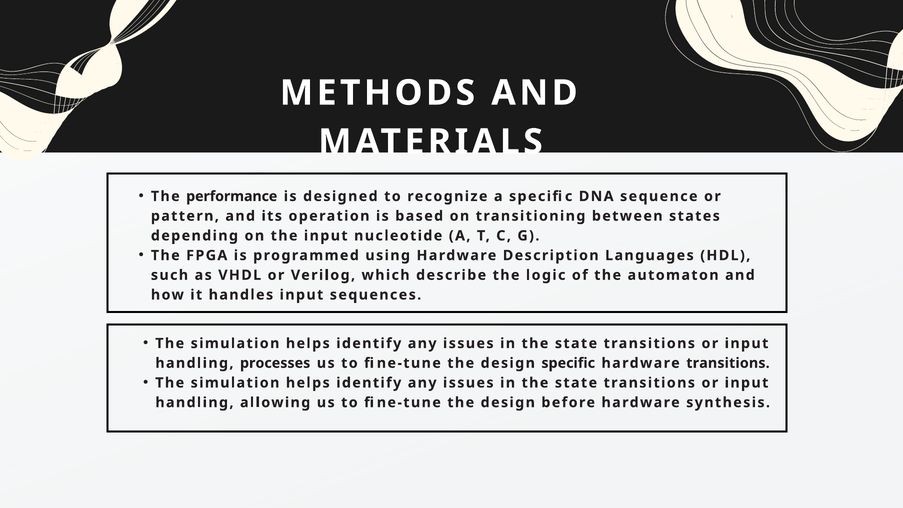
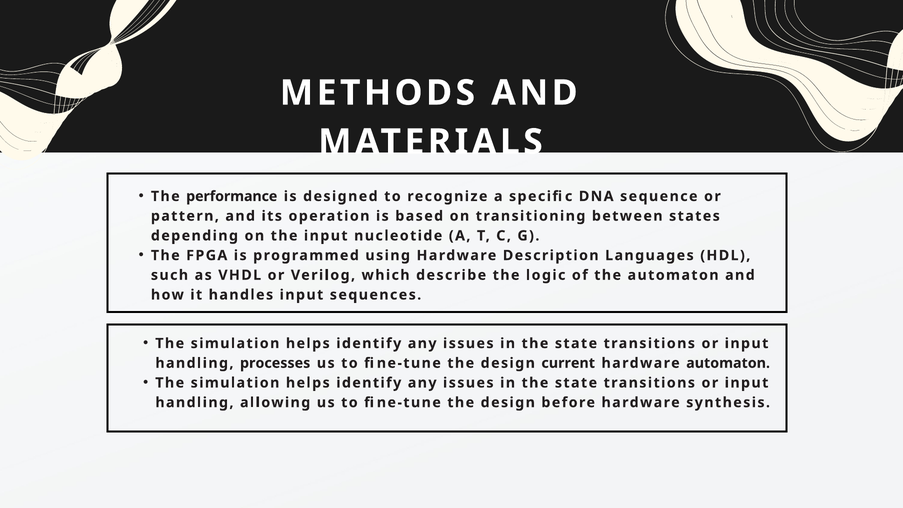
design specific: specific -> current (568, 363)
hardware transitions: transitions -> automaton (728, 363)
